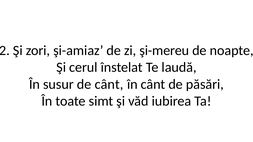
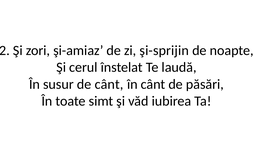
şi-mereu: şi-mereu -> şi-sprijin (164, 51)
